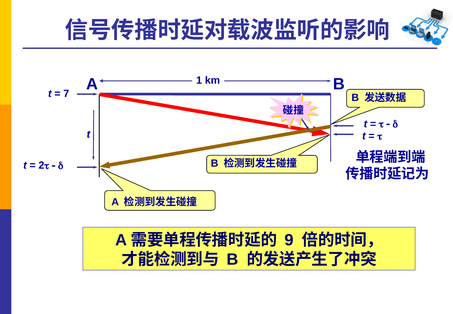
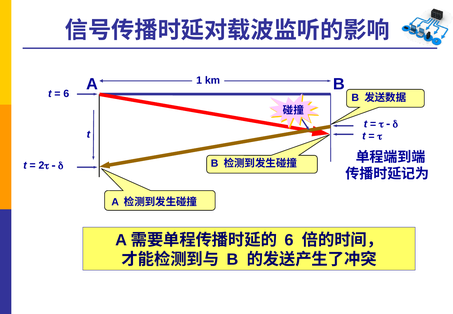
7: 7 -> 6 (66, 94)
9: 9 -> 6 (289, 240)
